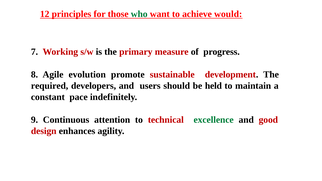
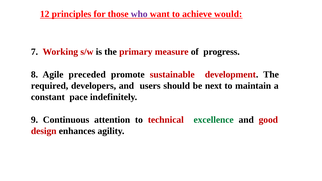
who colour: green -> purple (139, 14)
evolution: evolution -> preceded (87, 75)
held: held -> next (213, 86)
